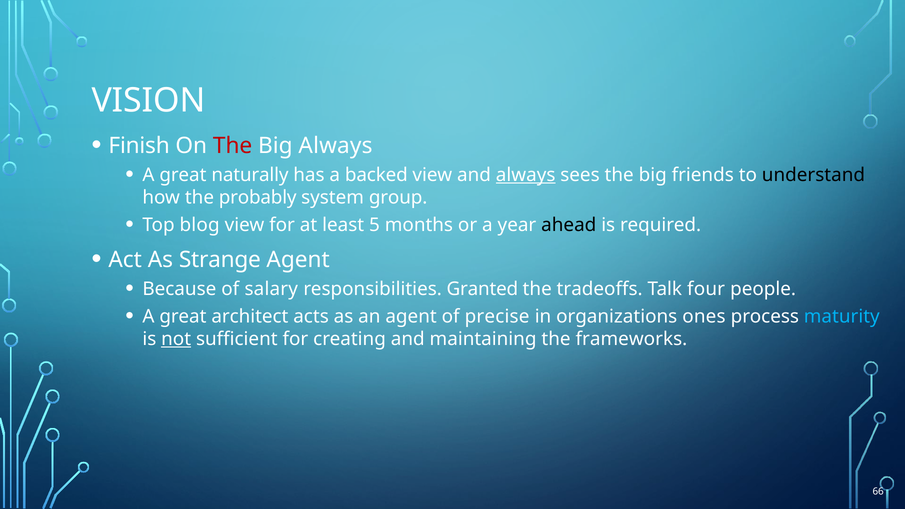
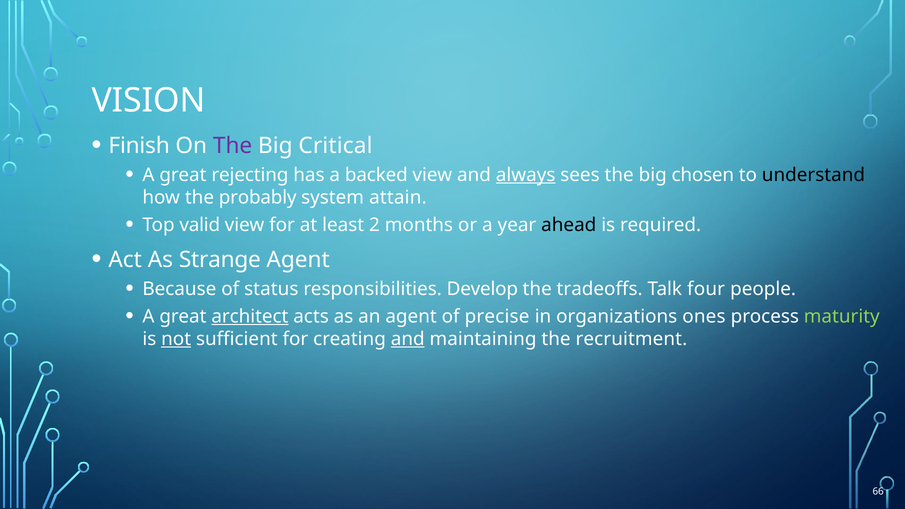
The colour: red -> purple (233, 146)
Big Always: Always -> Critical (336, 146)
naturally: naturally -> rejecting (250, 175)
friends: friends -> chosen (703, 175)
group: group -> attain (398, 198)
blog: blog -> valid (200, 225)
5: 5 -> 2 (374, 225)
salary: salary -> status (271, 289)
Granted: Granted -> Develop (482, 289)
architect underline: none -> present (250, 316)
maturity colour: light blue -> light green (842, 316)
and underline: none -> present (408, 339)
frameworks: frameworks -> recruitment (631, 339)
